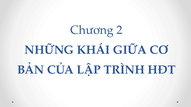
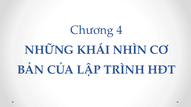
2: 2 -> 4 (119, 30)
GIỮA: GIỮA -> NHÌN (130, 50)
